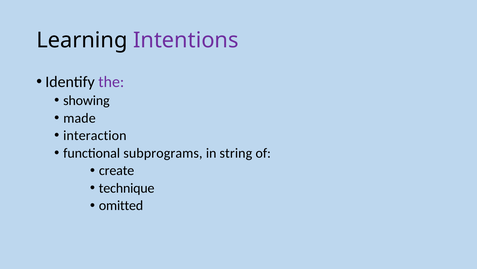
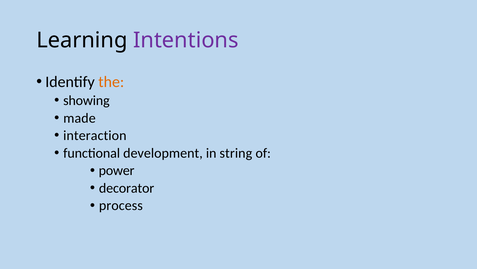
the colour: purple -> orange (111, 82)
subprograms: subprograms -> development (163, 153)
create: create -> power (117, 170)
technique: technique -> decorator (127, 188)
omitted: omitted -> process (121, 205)
